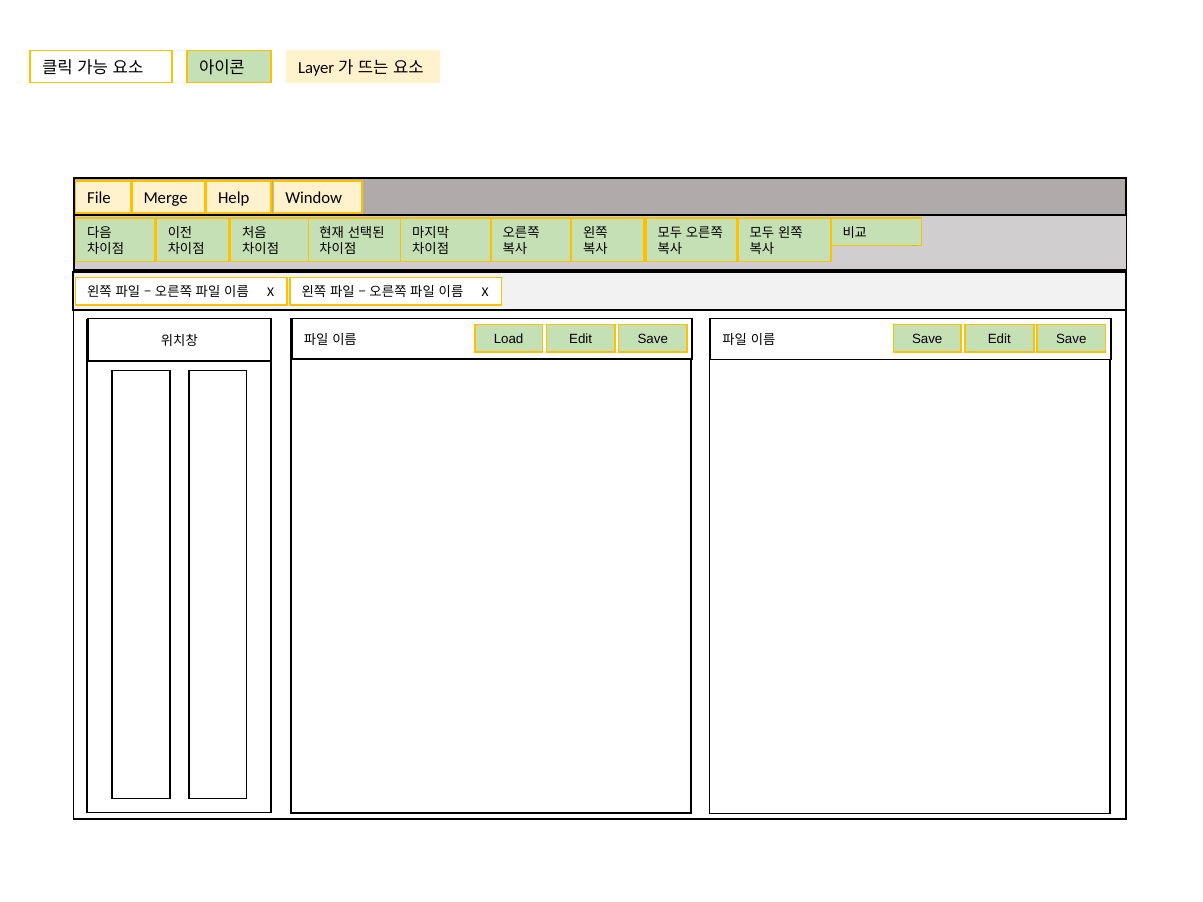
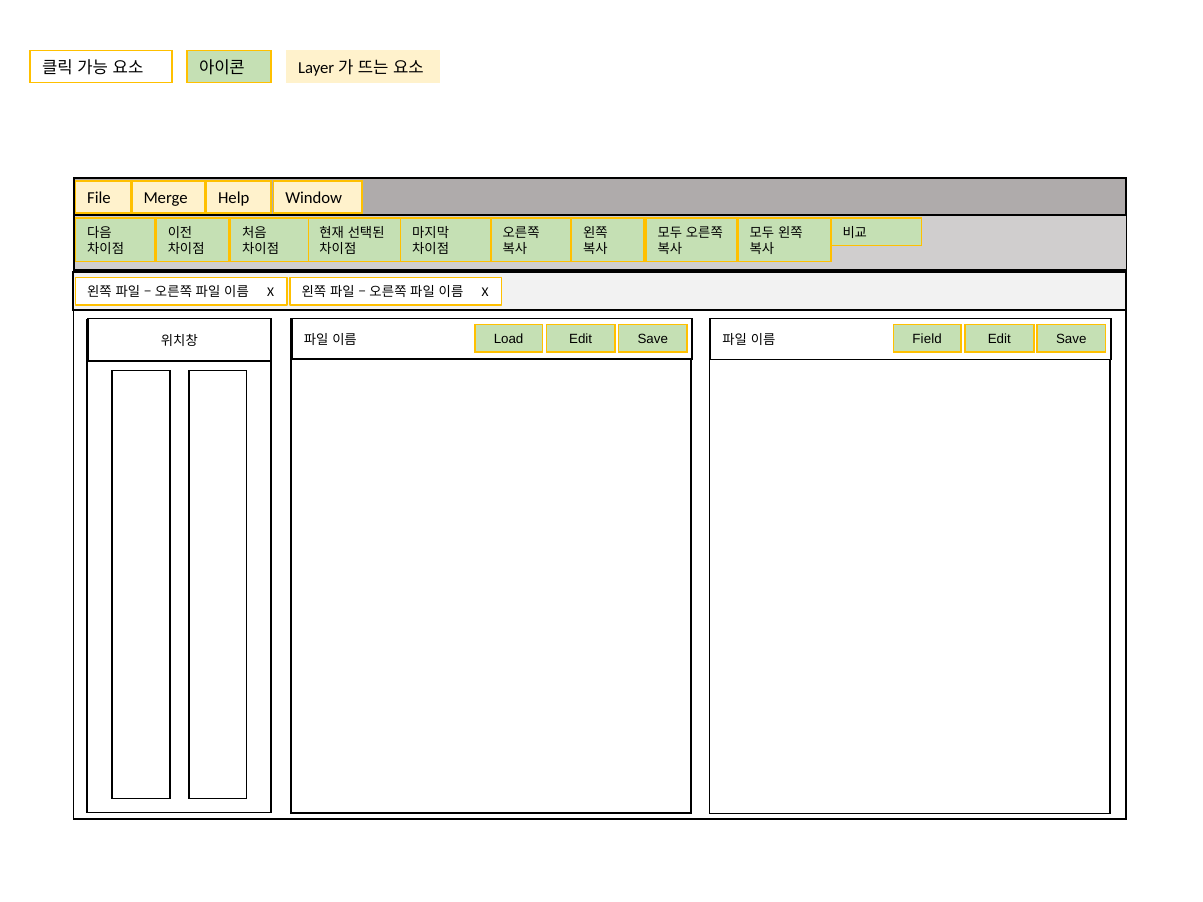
Save: Save -> Field (927, 339)
